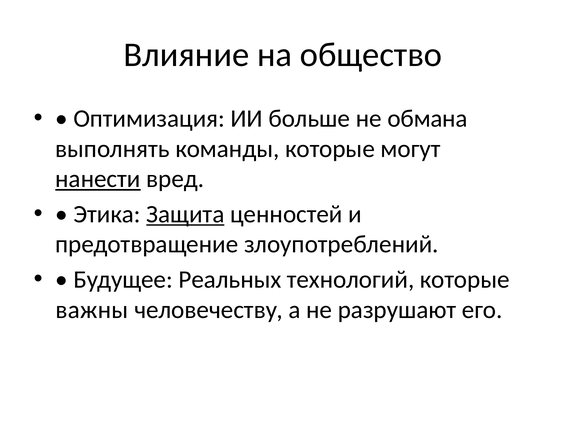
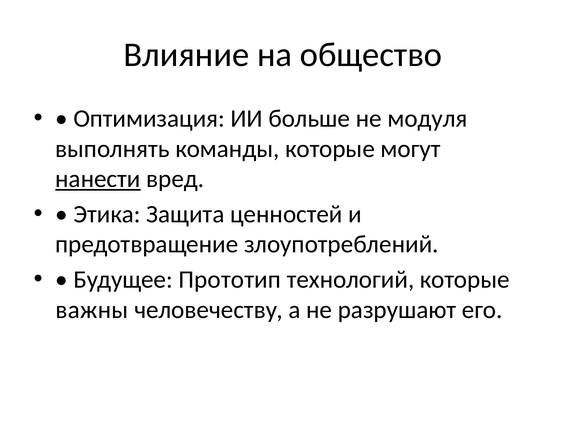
обмана: обмана -> модуля (427, 119)
Защита underline: present -> none (185, 214)
Реальных: Реальных -> Прототип (230, 280)
